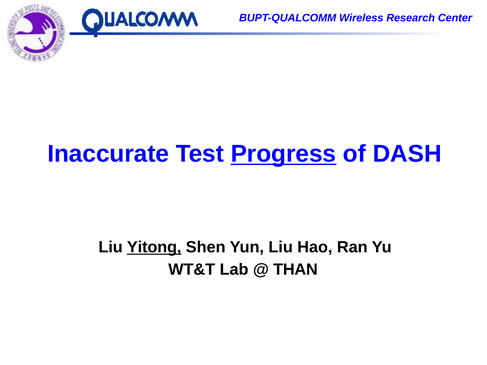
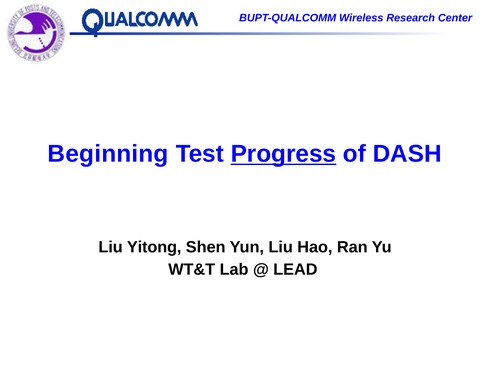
Inaccurate: Inaccurate -> Beginning (108, 154)
Yitong underline: present -> none (154, 247)
THAN: THAN -> LEAD (295, 270)
